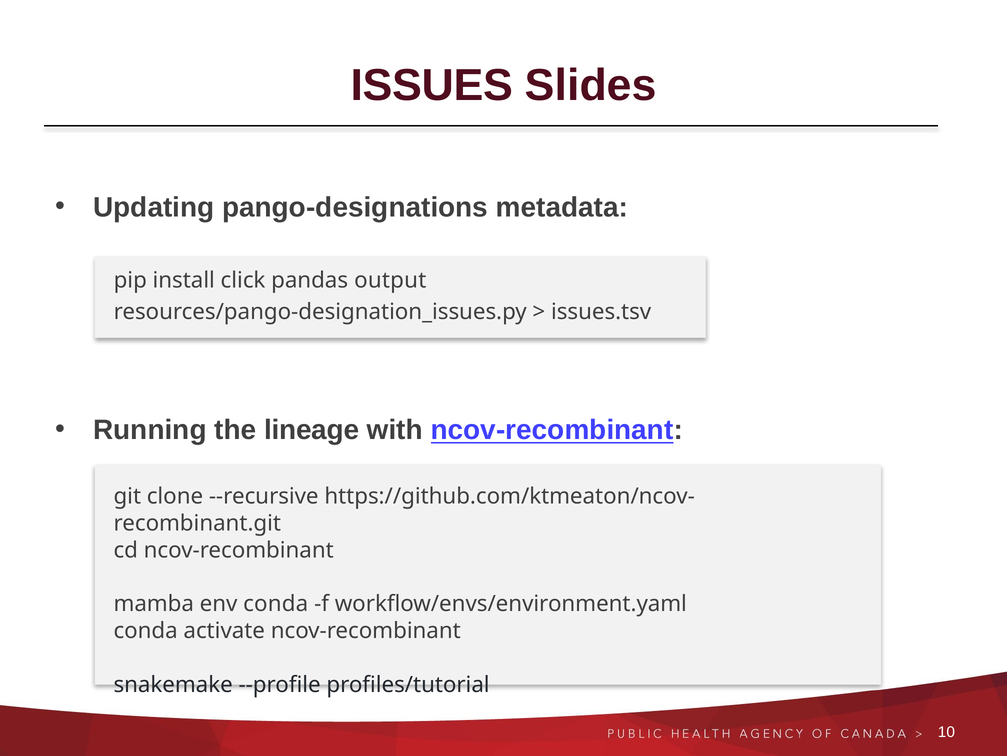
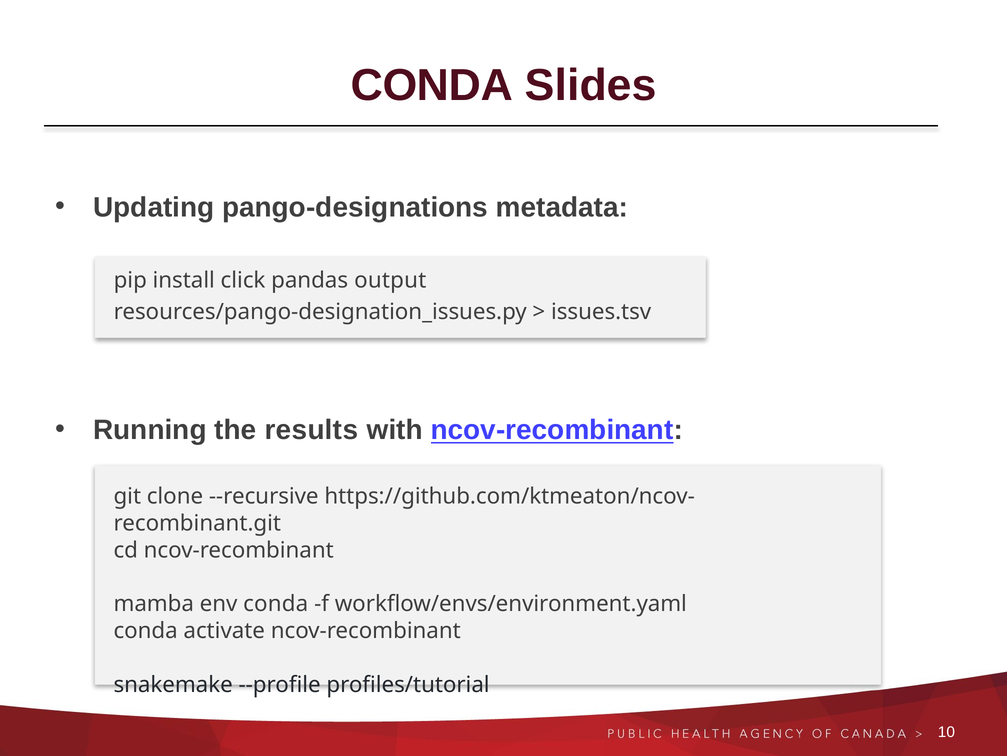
ISSUES: ISSUES -> CONDA (432, 86)
lineage: lineage -> results (311, 430)
